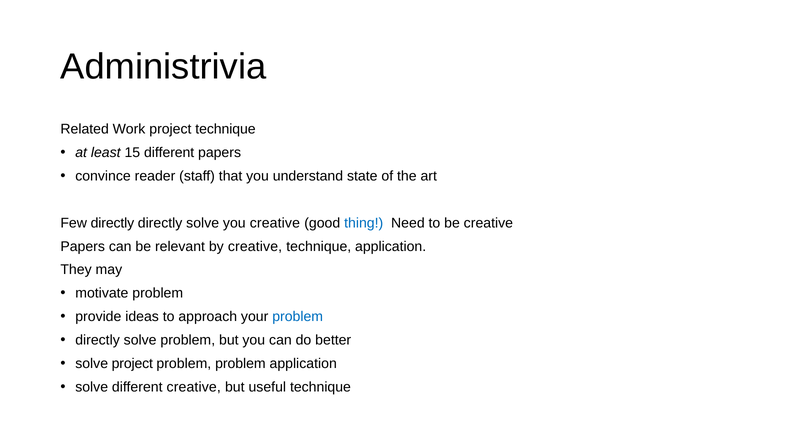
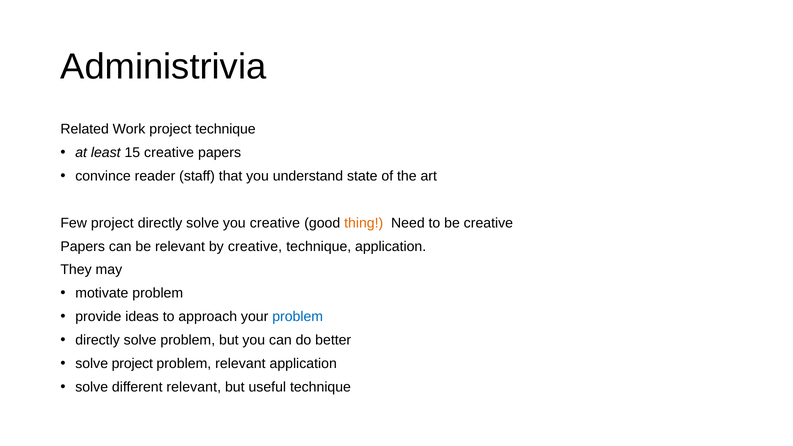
15 different: different -> creative (169, 153)
Few directly: directly -> project (112, 223)
thing colour: blue -> orange (364, 223)
problem problem: problem -> relevant (240, 364)
different creative: creative -> relevant (194, 387)
